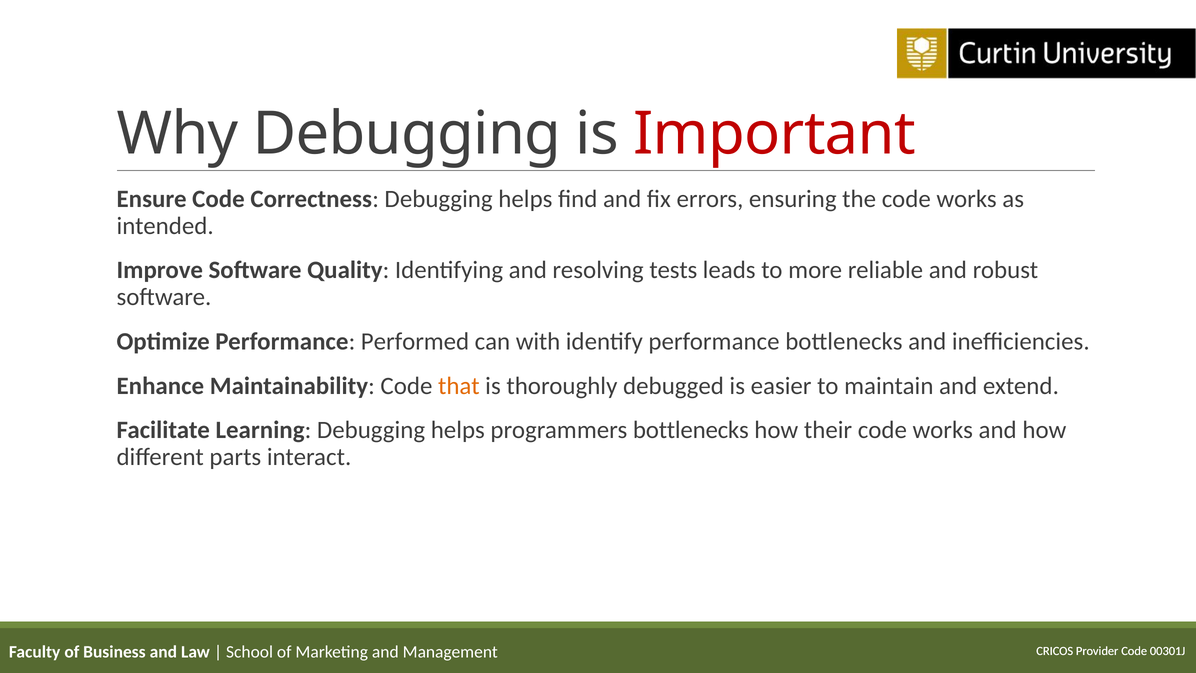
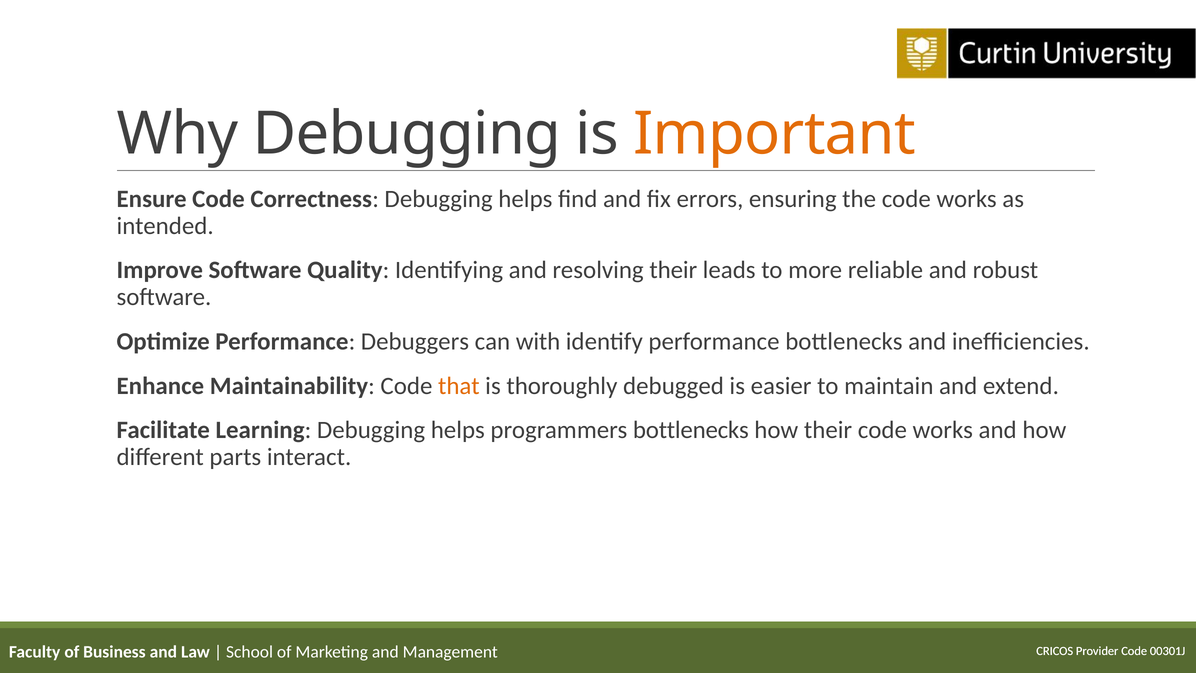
Important colour: red -> orange (775, 134)
resolving tests: tests -> their (673, 270)
Performed: Performed -> Debuggers (415, 341)
